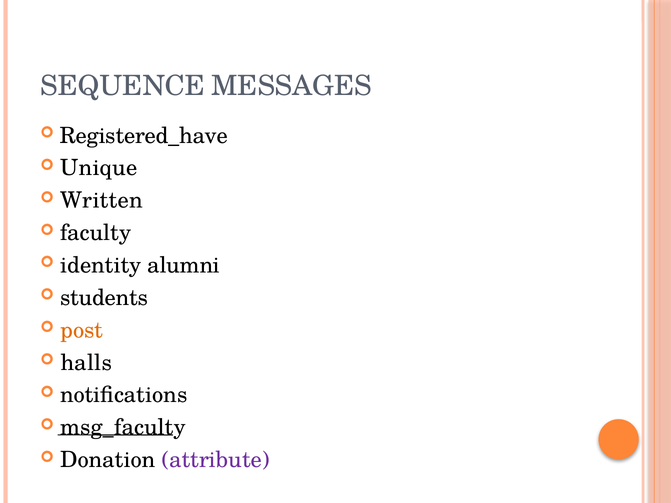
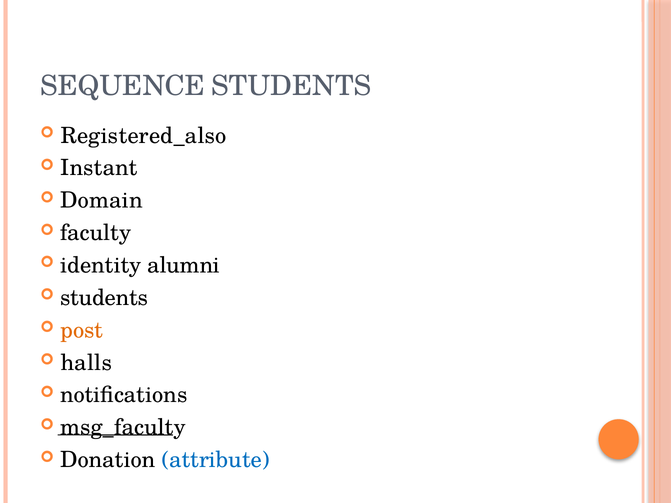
SEQUENCE MESSAGES: MESSAGES -> STUDENTS (291, 86)
Registered_have: Registered_have -> Registered_also (144, 136)
Unique: Unique -> Instant (99, 168)
Written: Written -> Domain (102, 201)
attribute colour: purple -> blue (216, 460)
